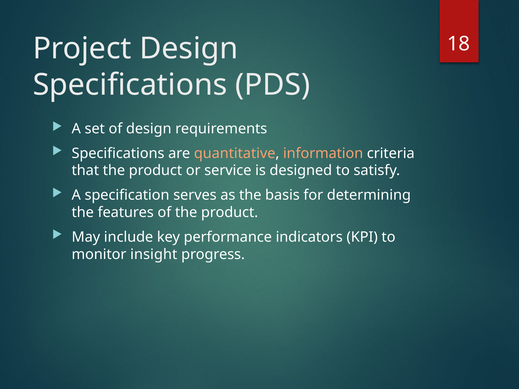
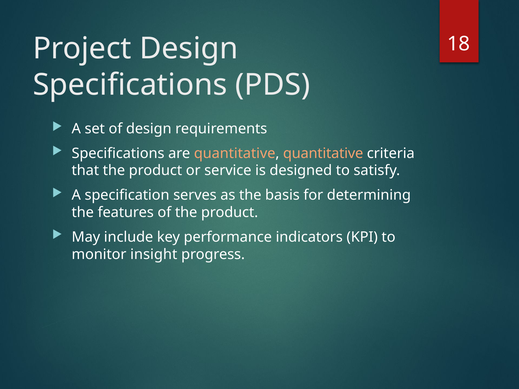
quantitative information: information -> quantitative (323, 153)
